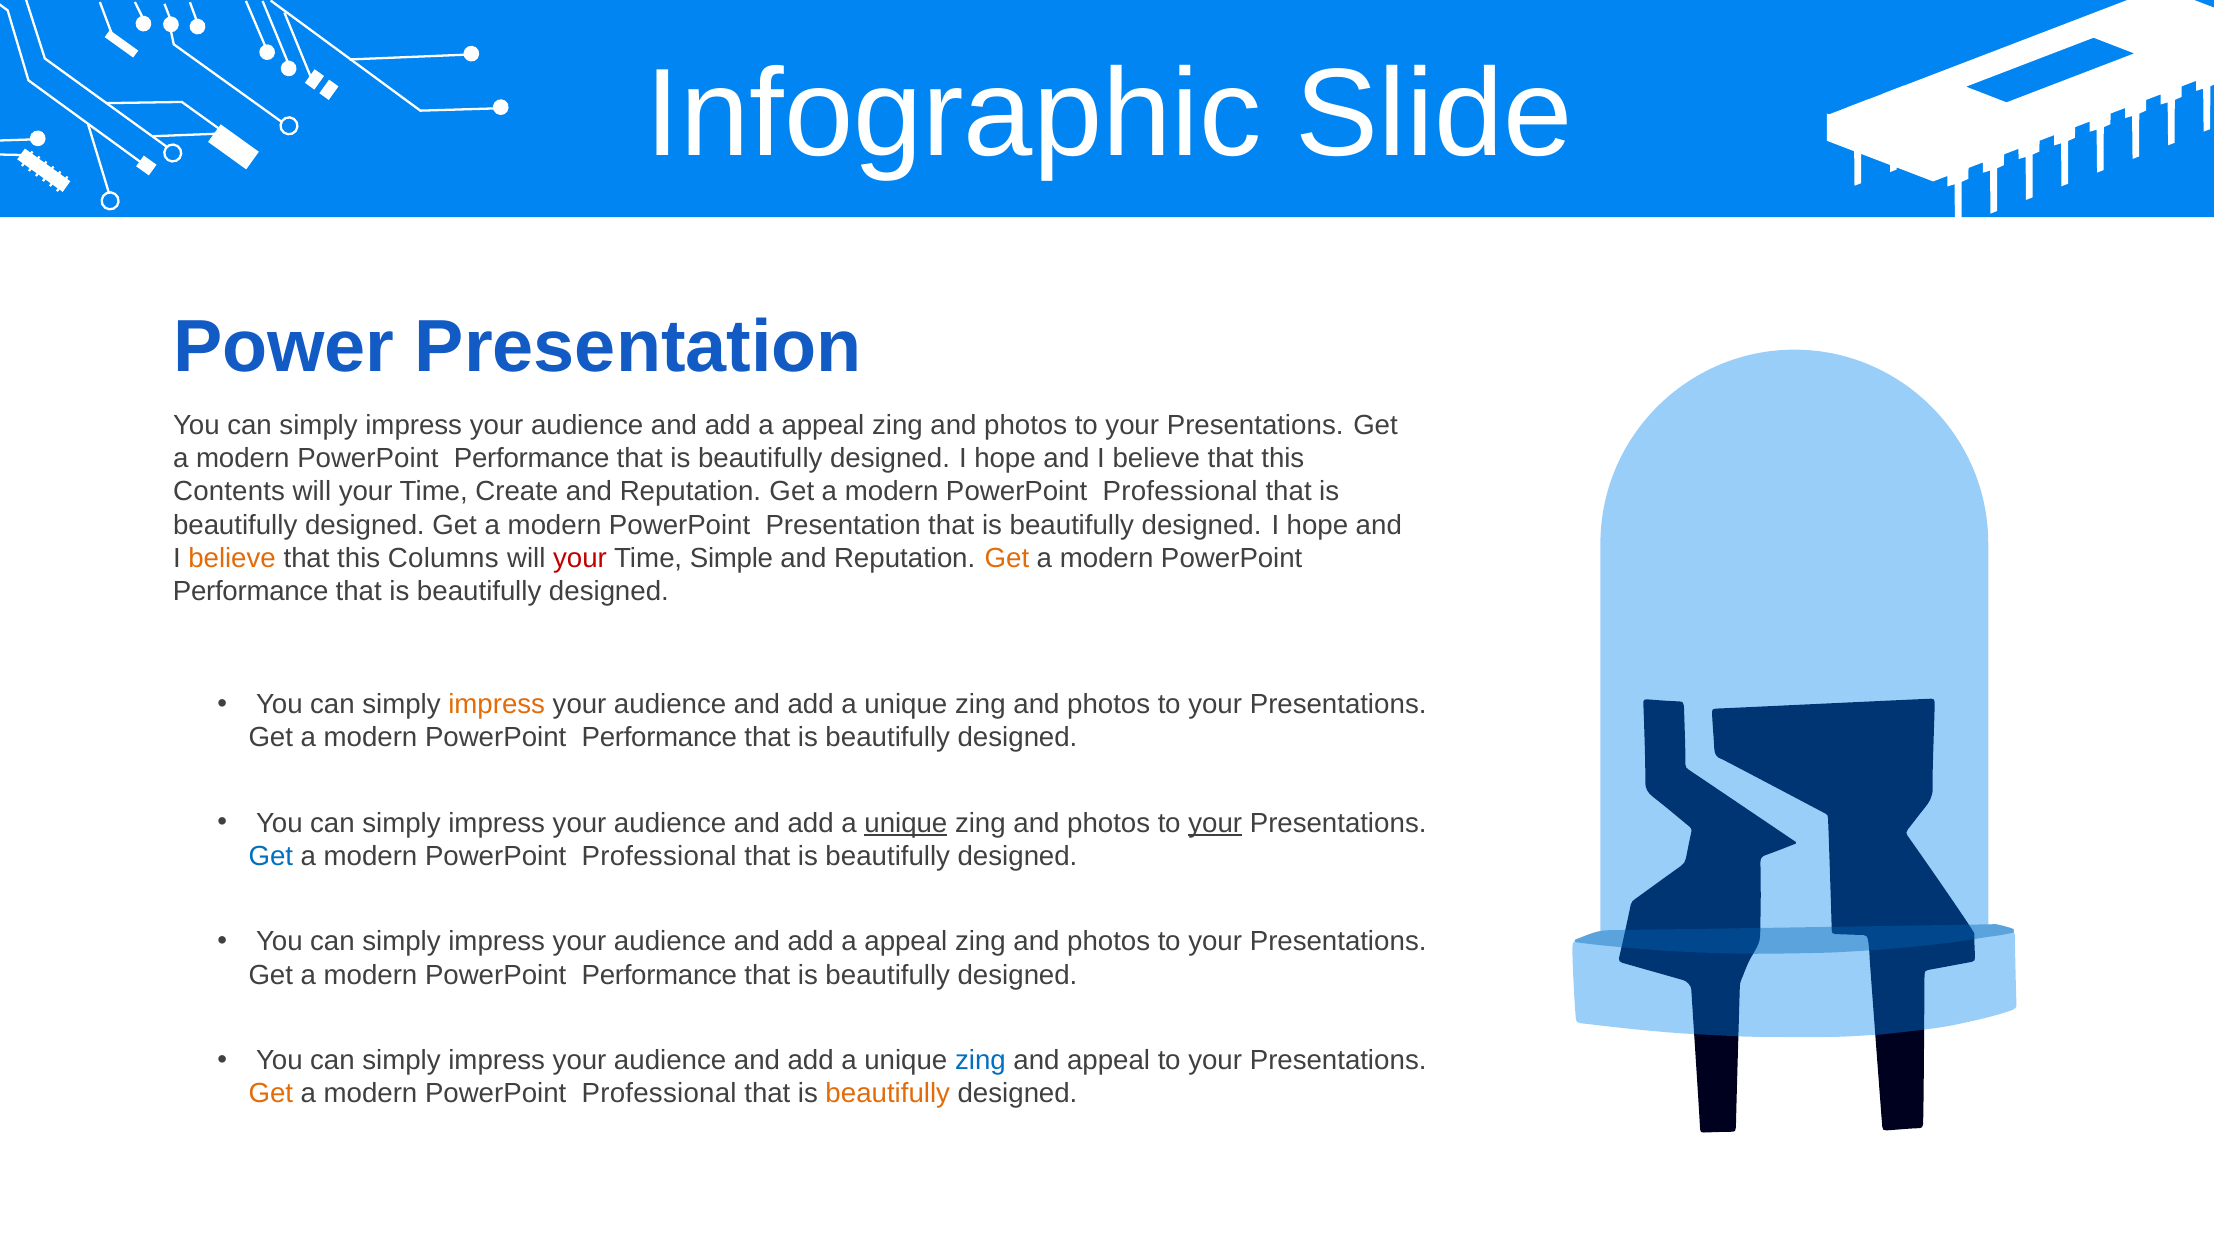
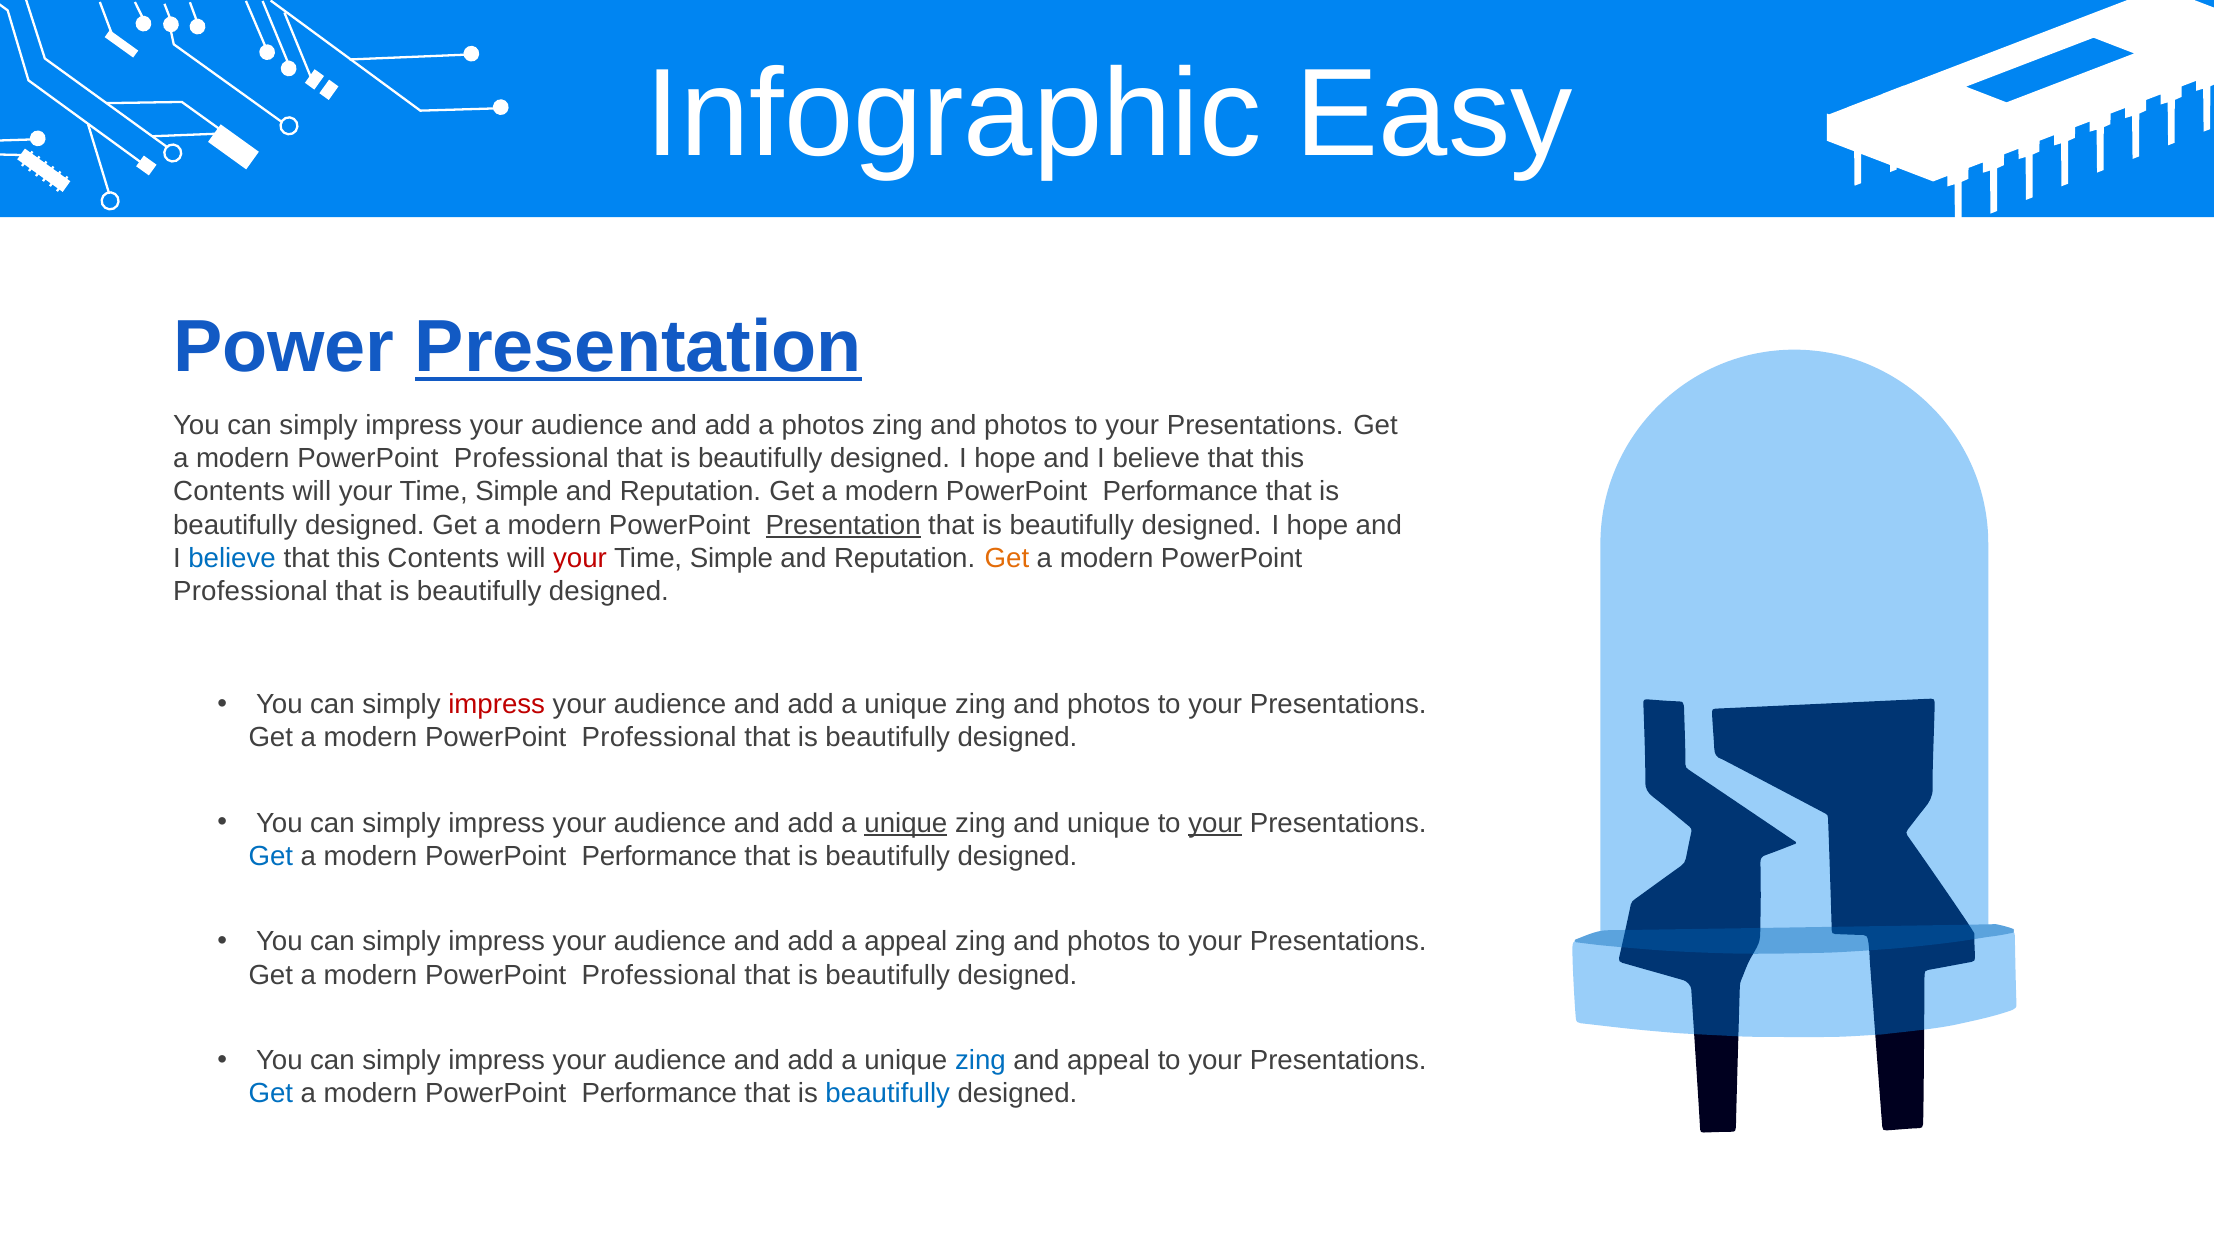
Slide: Slide -> Easy (1434, 114)
Presentation underline: none -> present (638, 347)
appeal: appeal -> photos (823, 425)
Performance: Performance -> Professional (531, 459)
Create: Create -> Simple (517, 492)
Professional: Professional -> Performance (1180, 492)
Presentation underline: none -> present (843, 525)
believe colour: orange -> blue (232, 558)
Columns: Columns -> Contents (443, 558)
Performance: Performance -> Professional (250, 592)
impress colour: orange -> red (497, 705)
Performance: Performance -> Professional (659, 738)
photos: photos -> unique (1109, 823)
Professional: Professional -> Performance (659, 857)
Performance: Performance -> Professional (659, 975)
Get colour: orange -> blue (271, 1094)
Professional: Professional -> Performance (659, 1094)
beautifully colour: orange -> blue (888, 1094)
